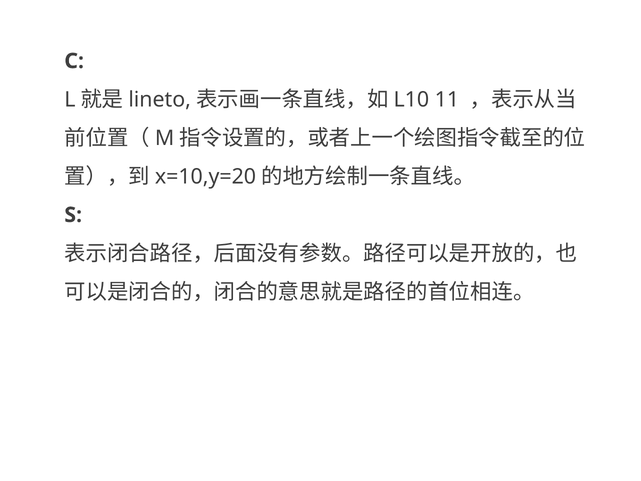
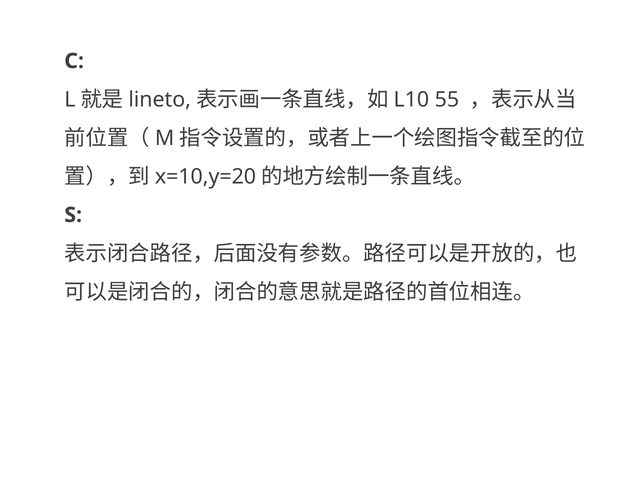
11: 11 -> 55 (447, 99)
